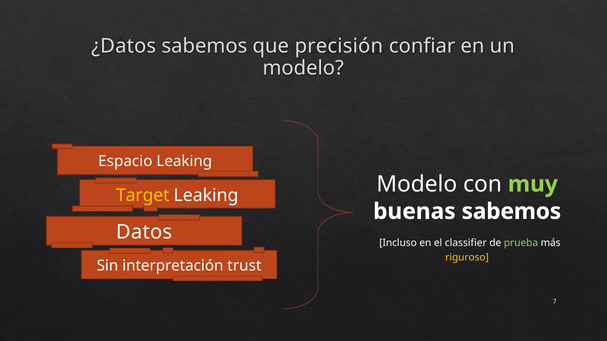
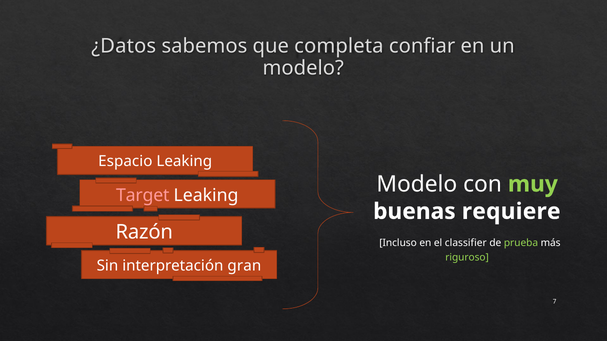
precisión: precisión -> completa (339, 46)
Target colour: yellow -> pink (143, 195)
buenas sabemos: sabemos -> requiere (511, 212)
Datos: Datos -> Razón (144, 232)
riguroso colour: yellow -> light green (467, 258)
trust: trust -> gran (244, 266)
